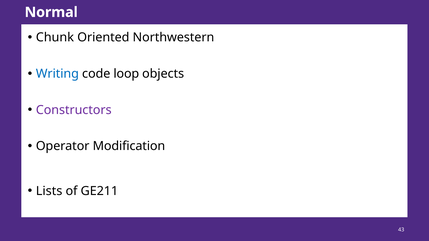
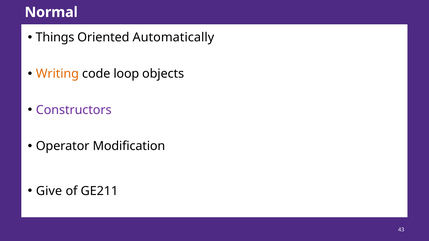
Chunk: Chunk -> Things (55, 38)
Northwestern: Northwestern -> Automatically (173, 38)
Writing colour: blue -> orange (57, 74)
Lists: Lists -> Give (49, 191)
